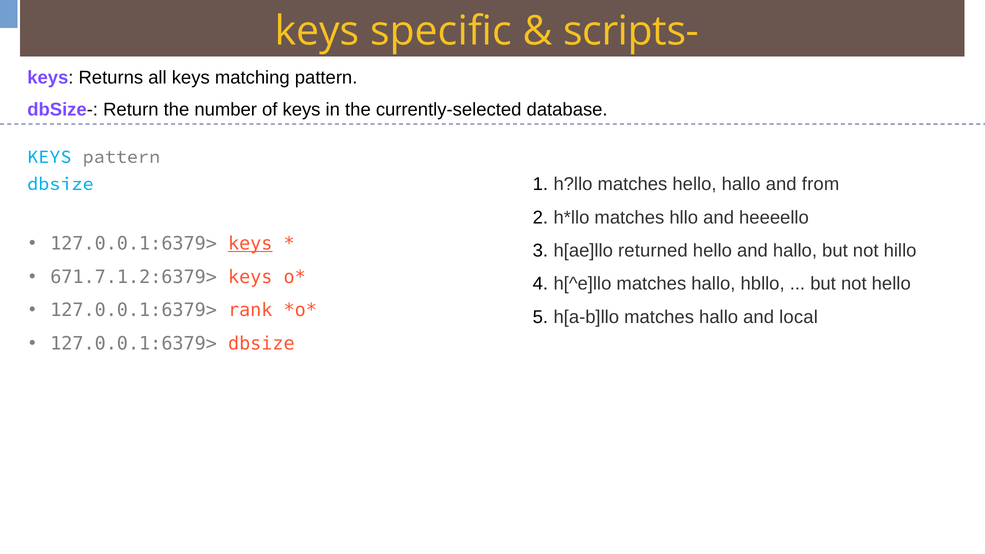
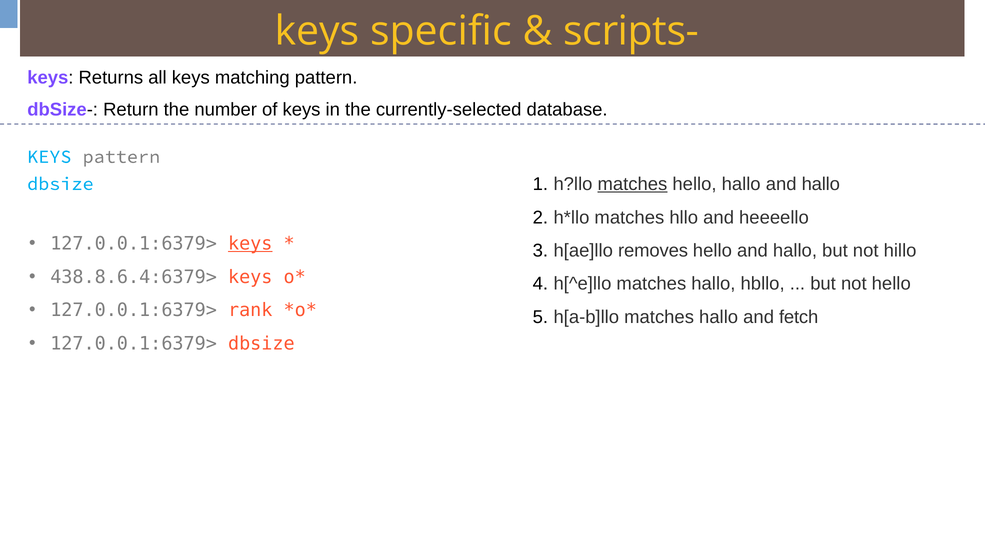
matches underline: none -> present (632, 184)
hallo and from: from -> hallo (821, 184)
returned: returned -> removes (653, 251)
671.7.1.2:6379>: 671.7.1.2:6379> -> 438.8.6.4:6379> (134, 277)
local: local -> fetch (799, 317)
